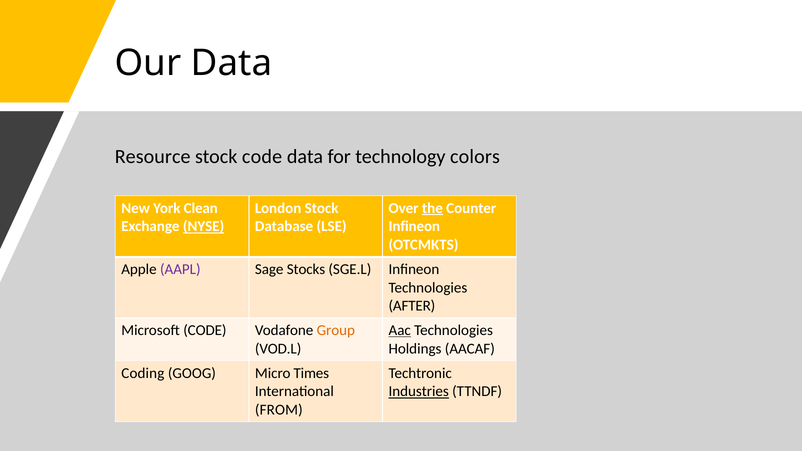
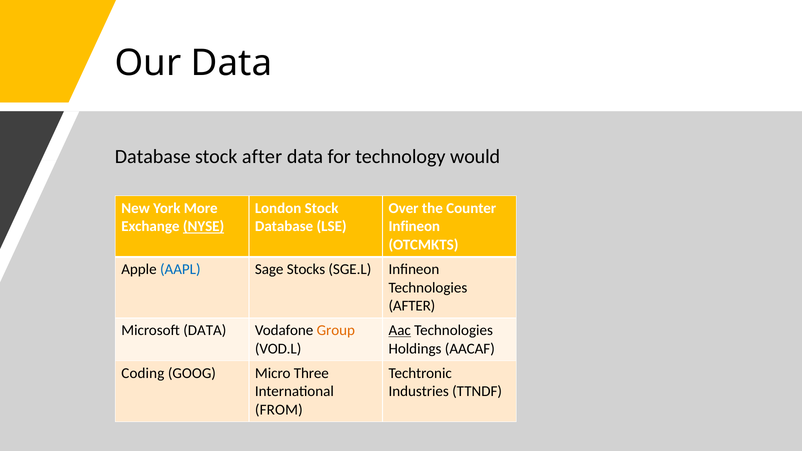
Resource: Resource -> Database (153, 157)
stock code: code -> after (262, 157)
colors: colors -> would (475, 157)
Clean: Clean -> More (201, 208)
the underline: present -> none (432, 208)
AAPL colour: purple -> blue (180, 269)
Microsoft CODE: CODE -> DATA (205, 330)
Times: Times -> Three (311, 373)
Industries underline: present -> none (419, 392)
